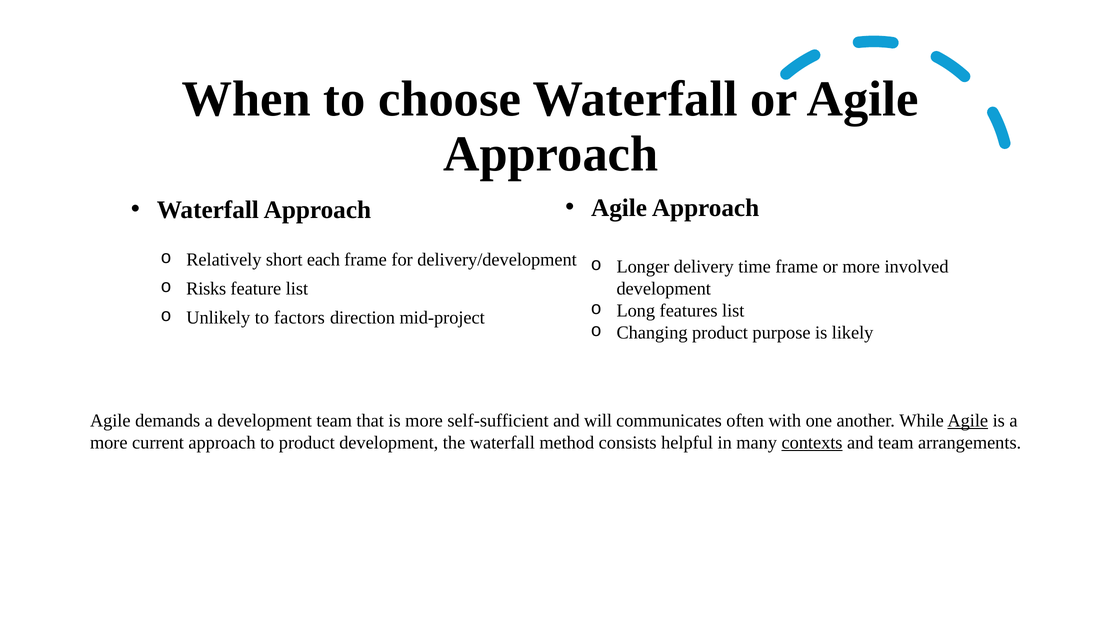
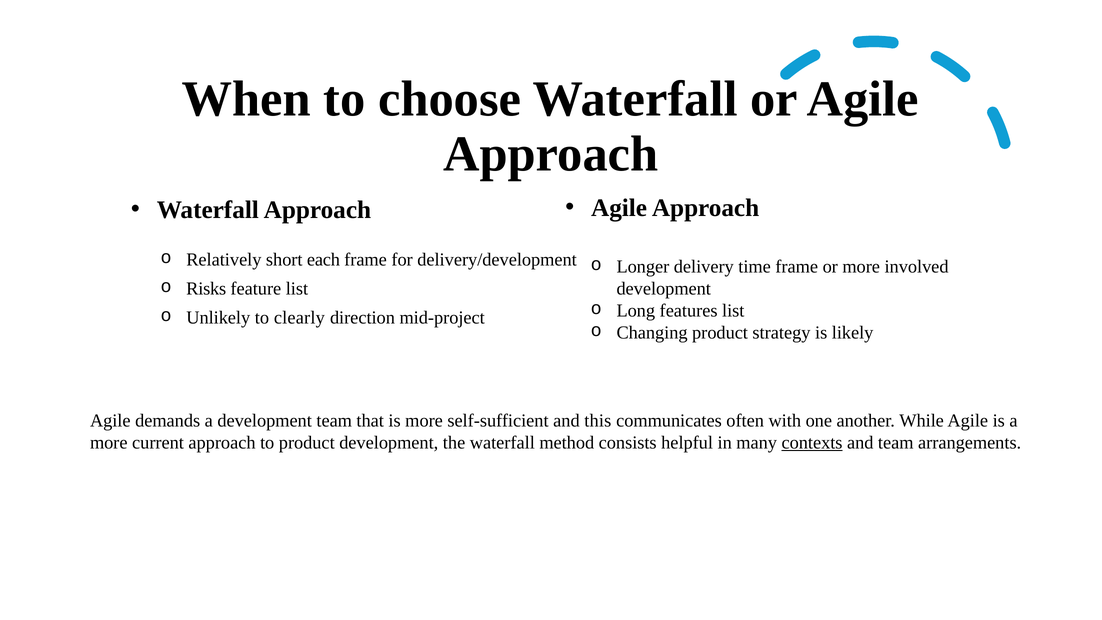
factors: factors -> clearly (299, 317)
purpose: purpose -> strategy (781, 332)
will: will -> this (598, 420)
Agile underline: present -> none (968, 420)
